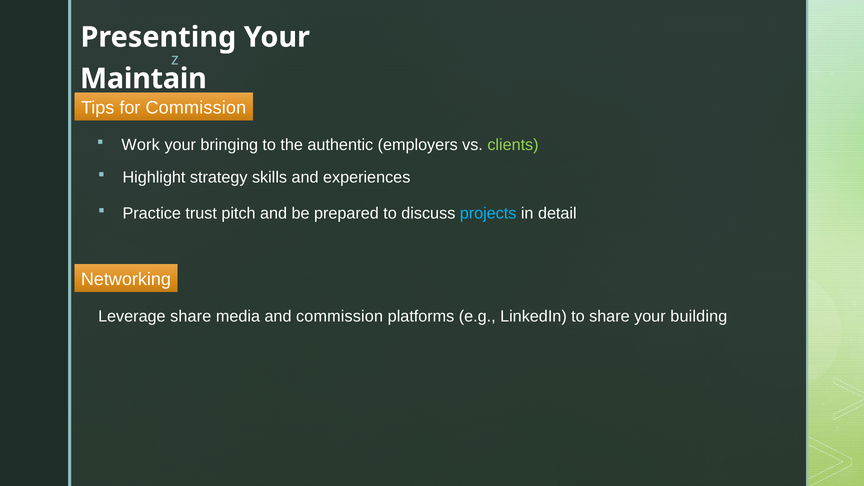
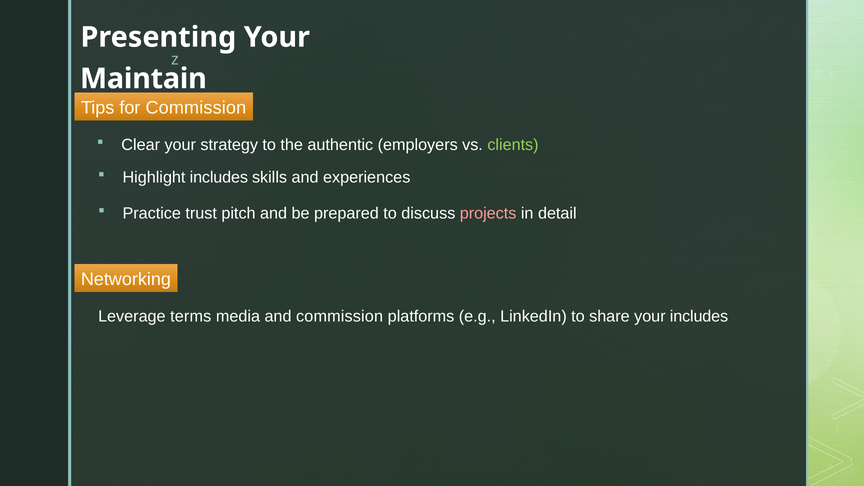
Work: Work -> Clear (141, 145)
bringing: bringing -> strategy (229, 145)
Highlight strategy: strategy -> includes (219, 178)
projects colour: light blue -> pink (488, 213)
Leverage share: share -> terms (191, 316)
your building: building -> includes (699, 316)
